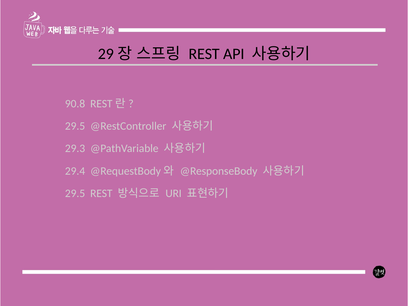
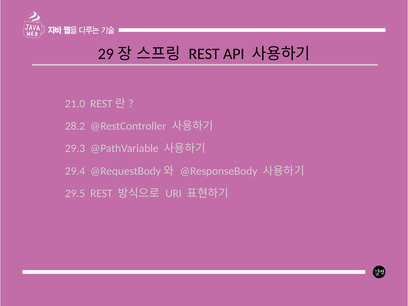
90.8: 90.8 -> 21.0 (75, 104)
29.5: 29.5 -> 28.2 (75, 126)
